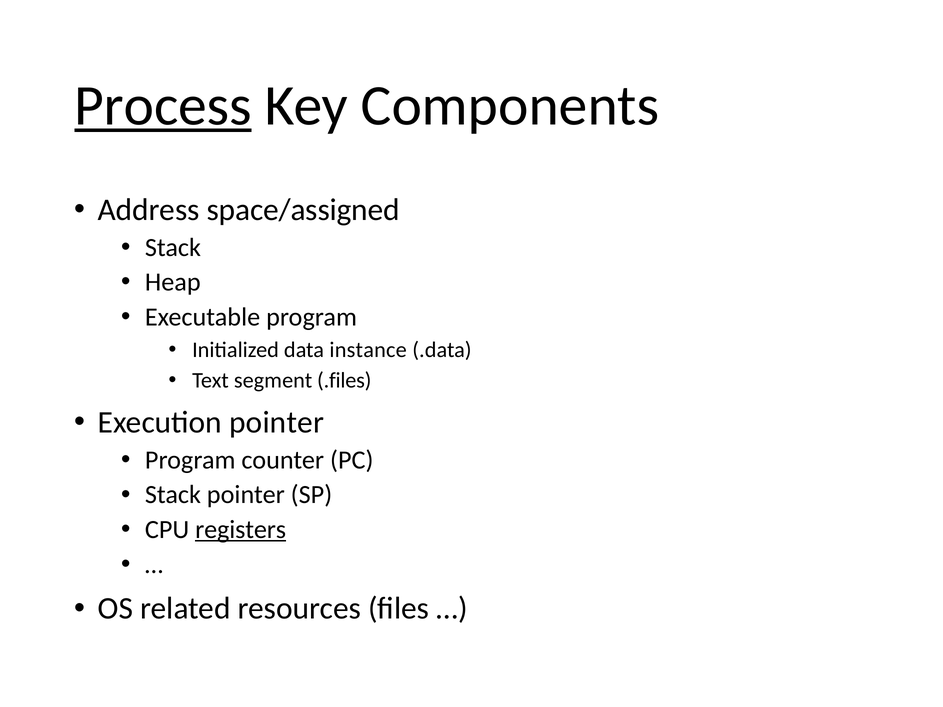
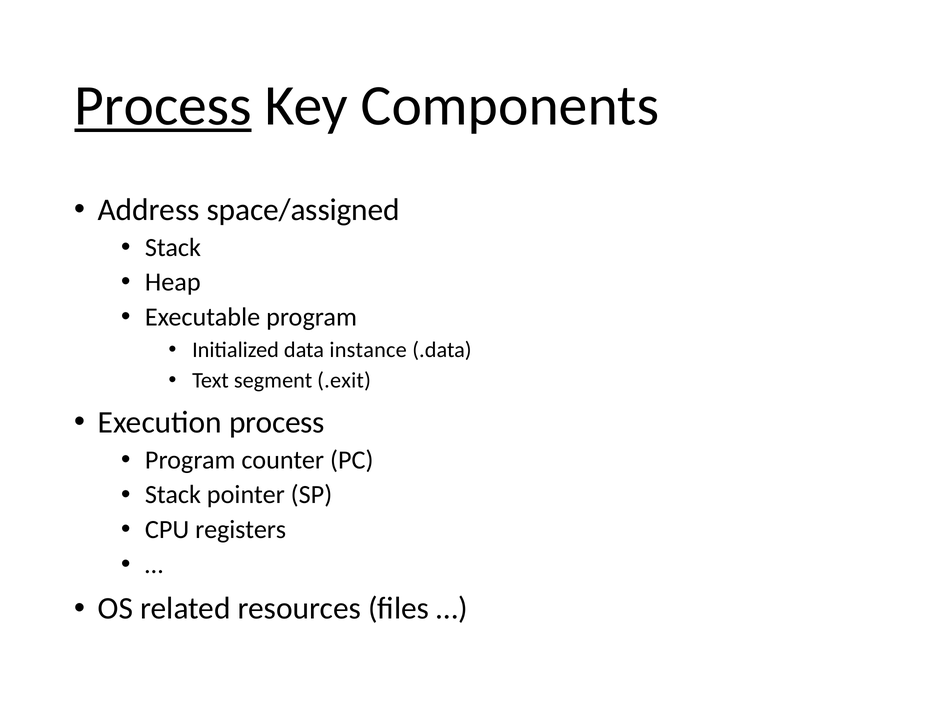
.files: .files -> .exit (344, 380)
Execution pointer: pointer -> process (277, 422)
registers underline: present -> none (241, 530)
